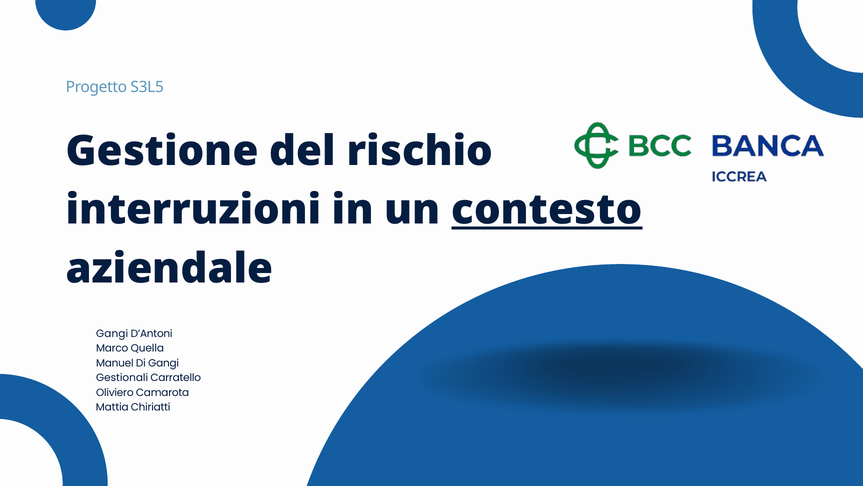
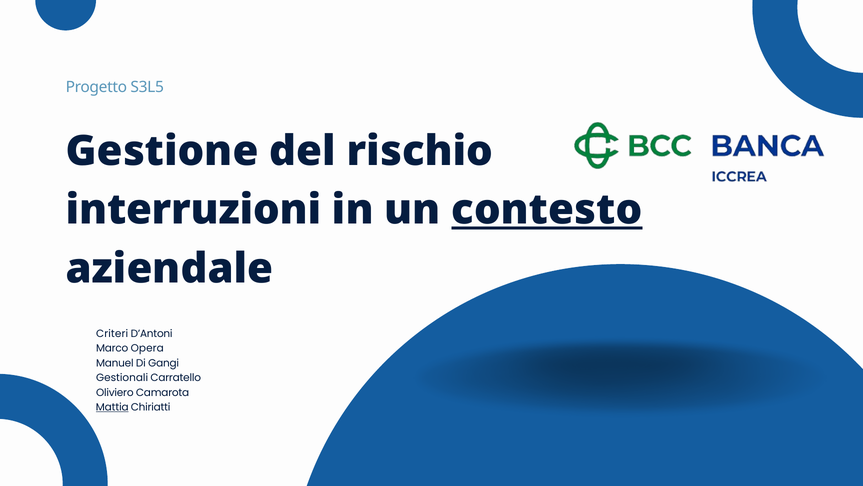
Gangi: Gangi -> Criteri (112, 333)
Quella: Quella -> Opera (147, 348)
Mattia underline: none -> present (112, 407)
